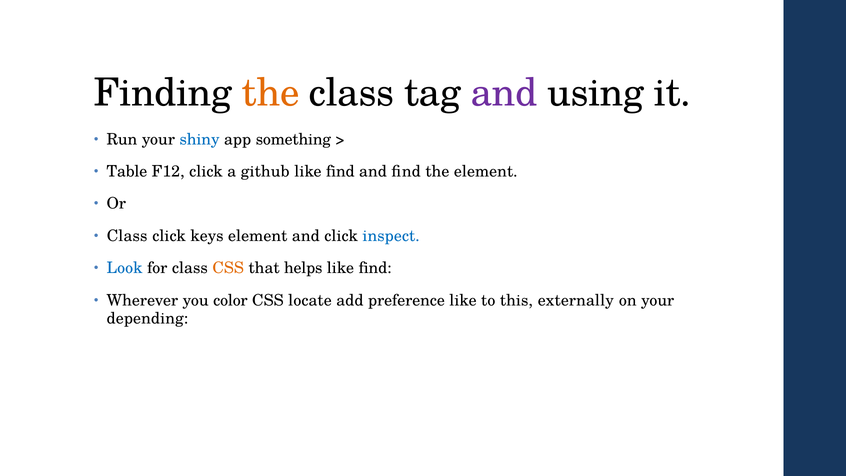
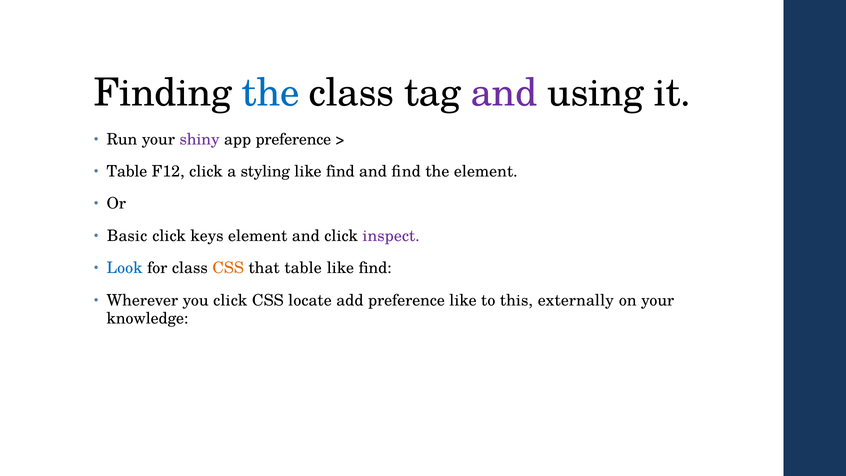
the colour: orange -> blue (271, 93)
shiny colour: blue -> purple (200, 139)
app something: something -> preference (293, 139)
github: github -> styling (265, 171)
Class: Class -> Basic (127, 236)
inspect colour: blue -> purple (391, 236)
that helps: helps -> table (303, 268)
you color: color -> click (230, 300)
depending: depending -> knowledge (147, 318)
